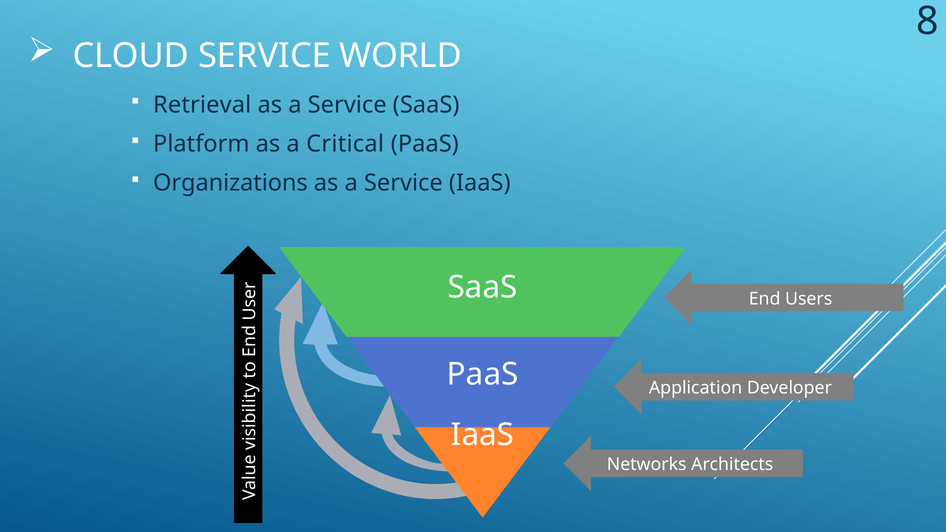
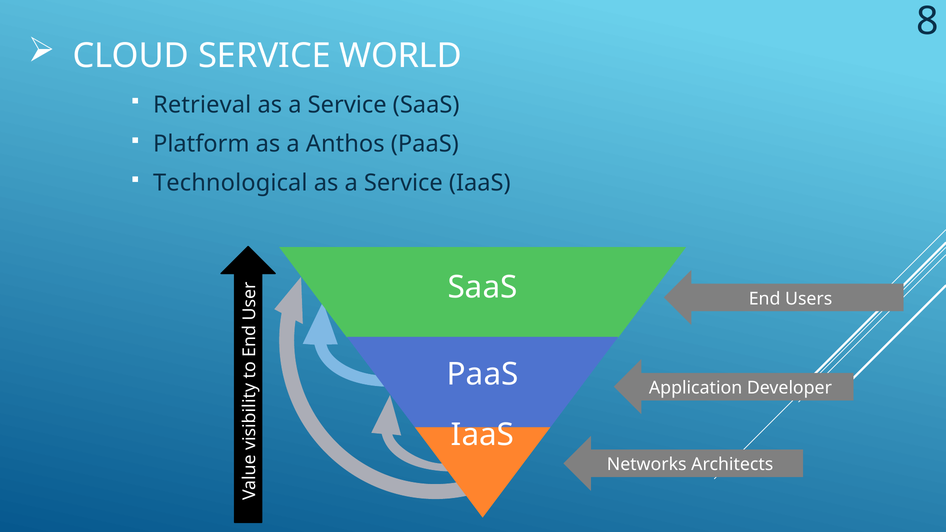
Critical: Critical -> Anthos (345, 144)
Organizations: Organizations -> Technological (230, 183)
